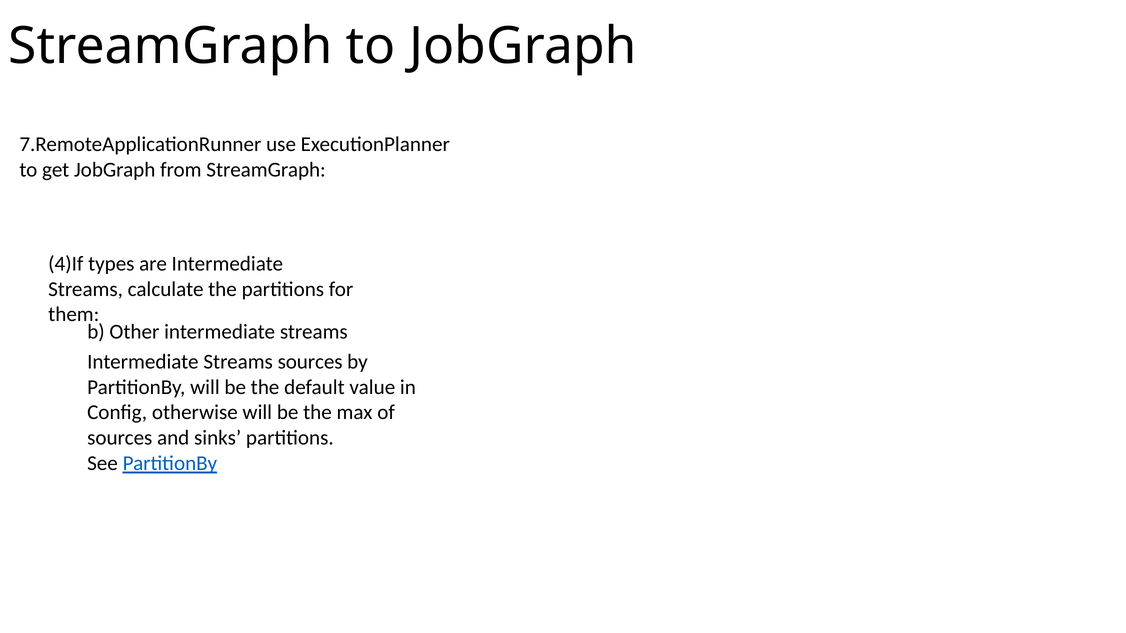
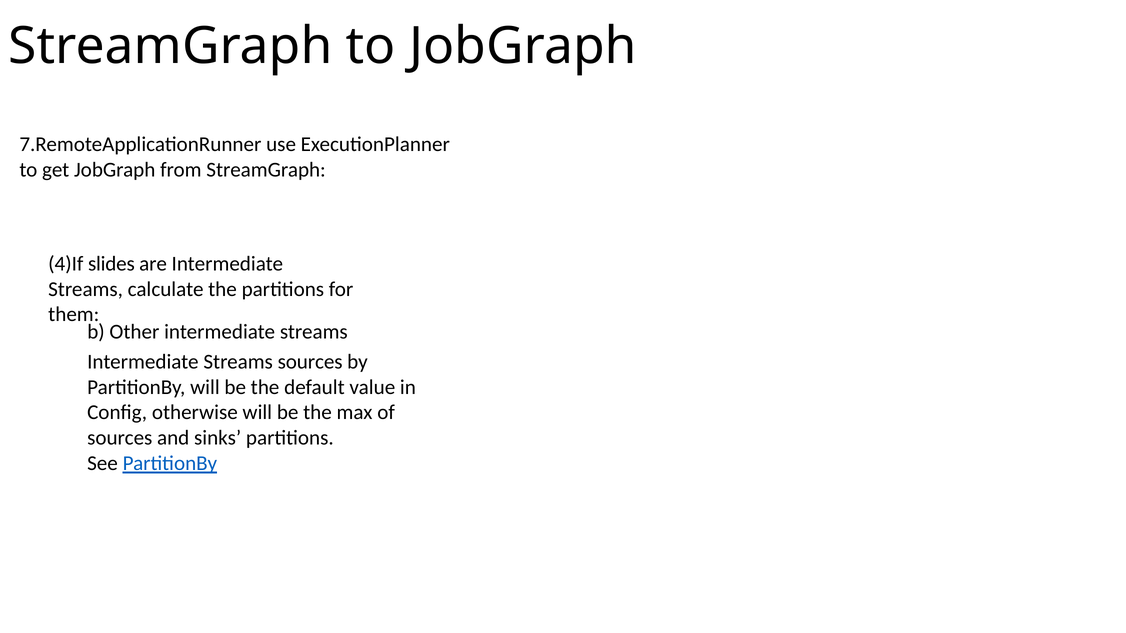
types: types -> slides (111, 264)
